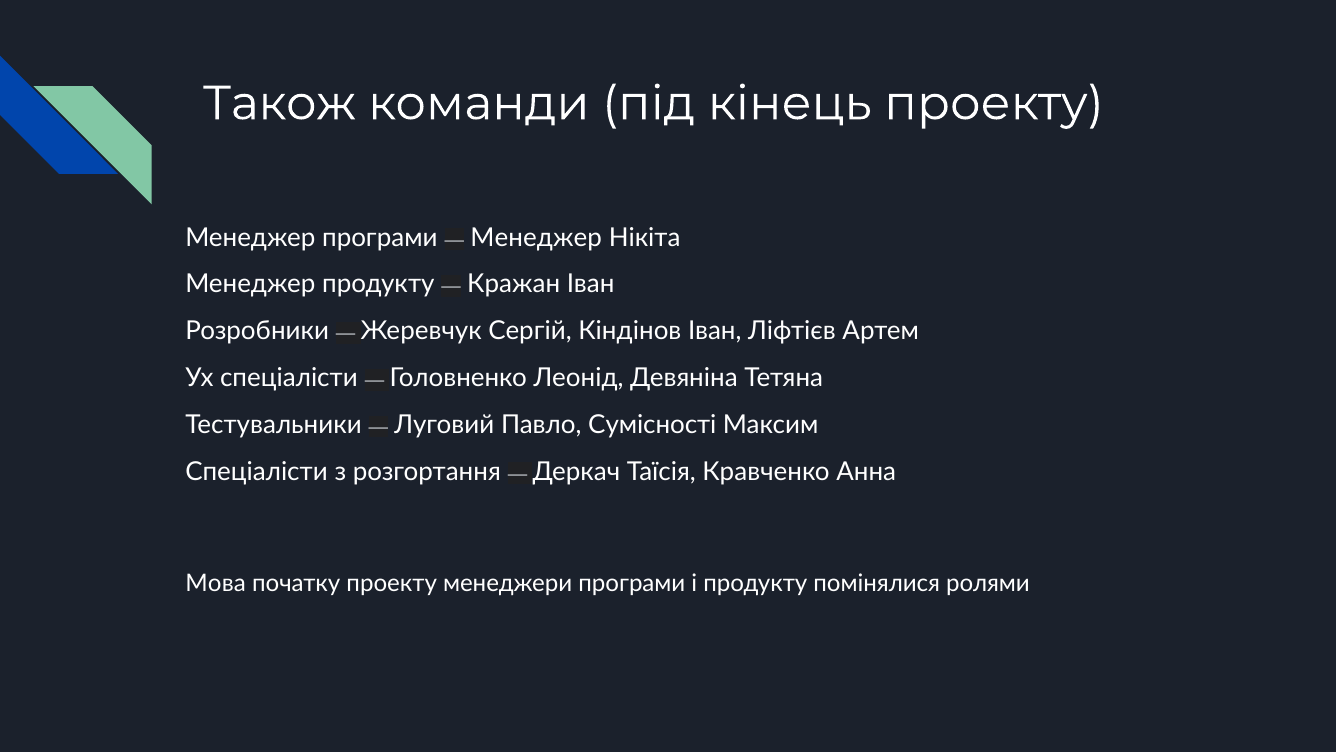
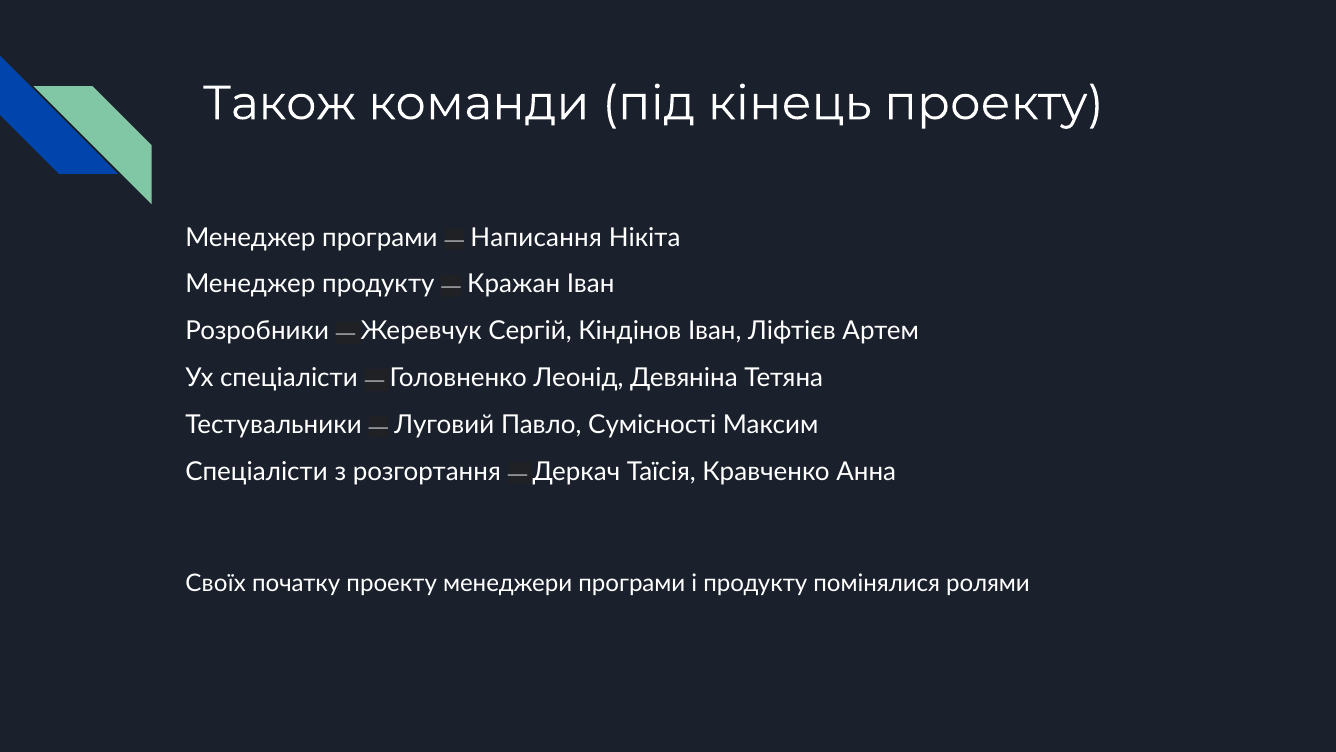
Менеджер: Менеджер -> Написання (536, 237)
Мова: Мова -> Своїх (216, 583)
